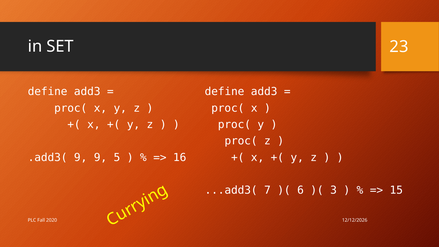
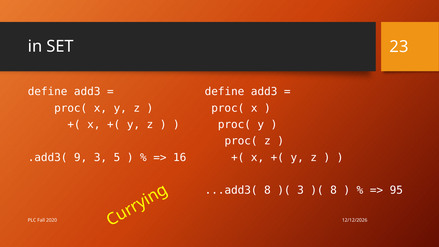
9 9: 9 -> 3 (100, 157)
...add3( 7: 7 -> 8 (267, 190)
6: 6 -> 3 (300, 190)
3: 3 -> 8 (334, 190)
15: 15 -> 95 (396, 190)
